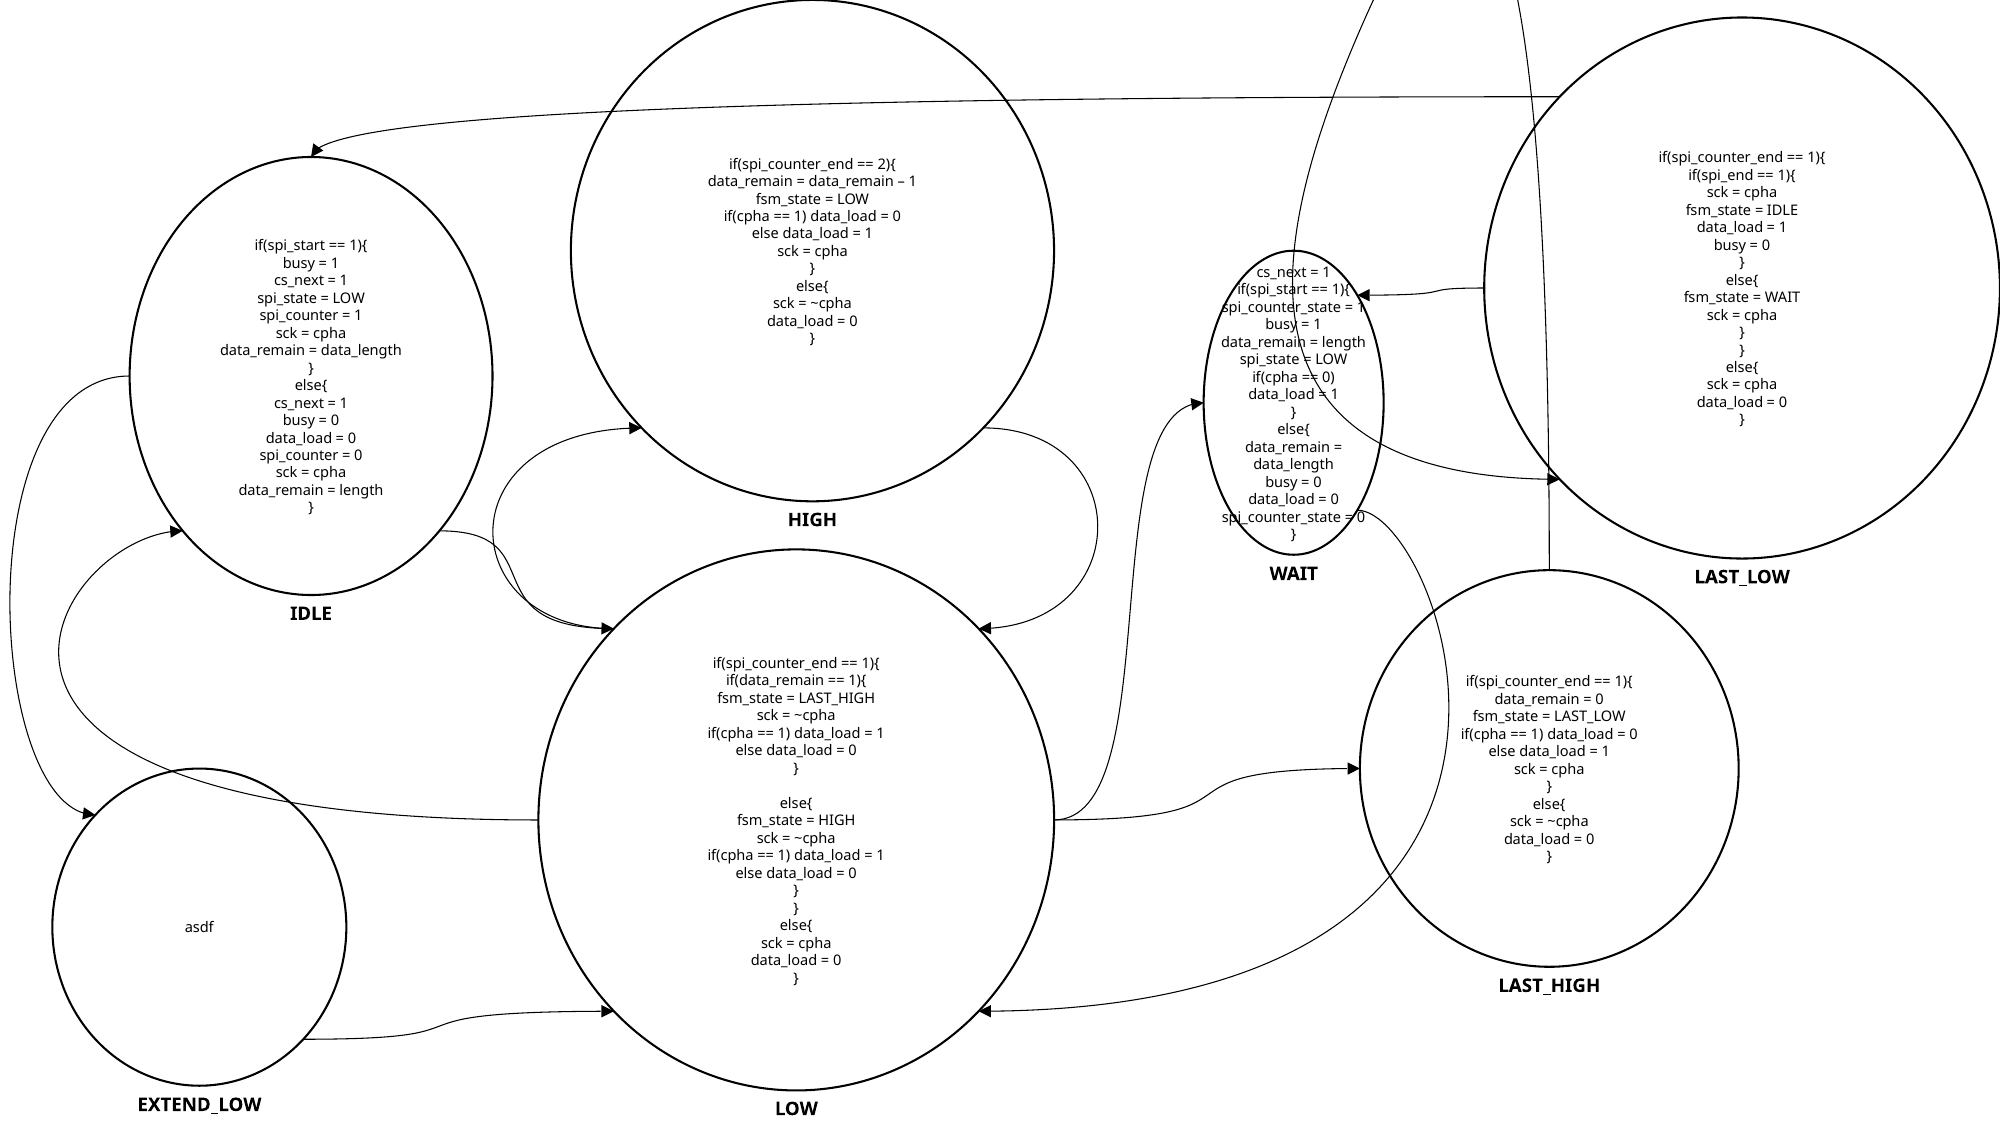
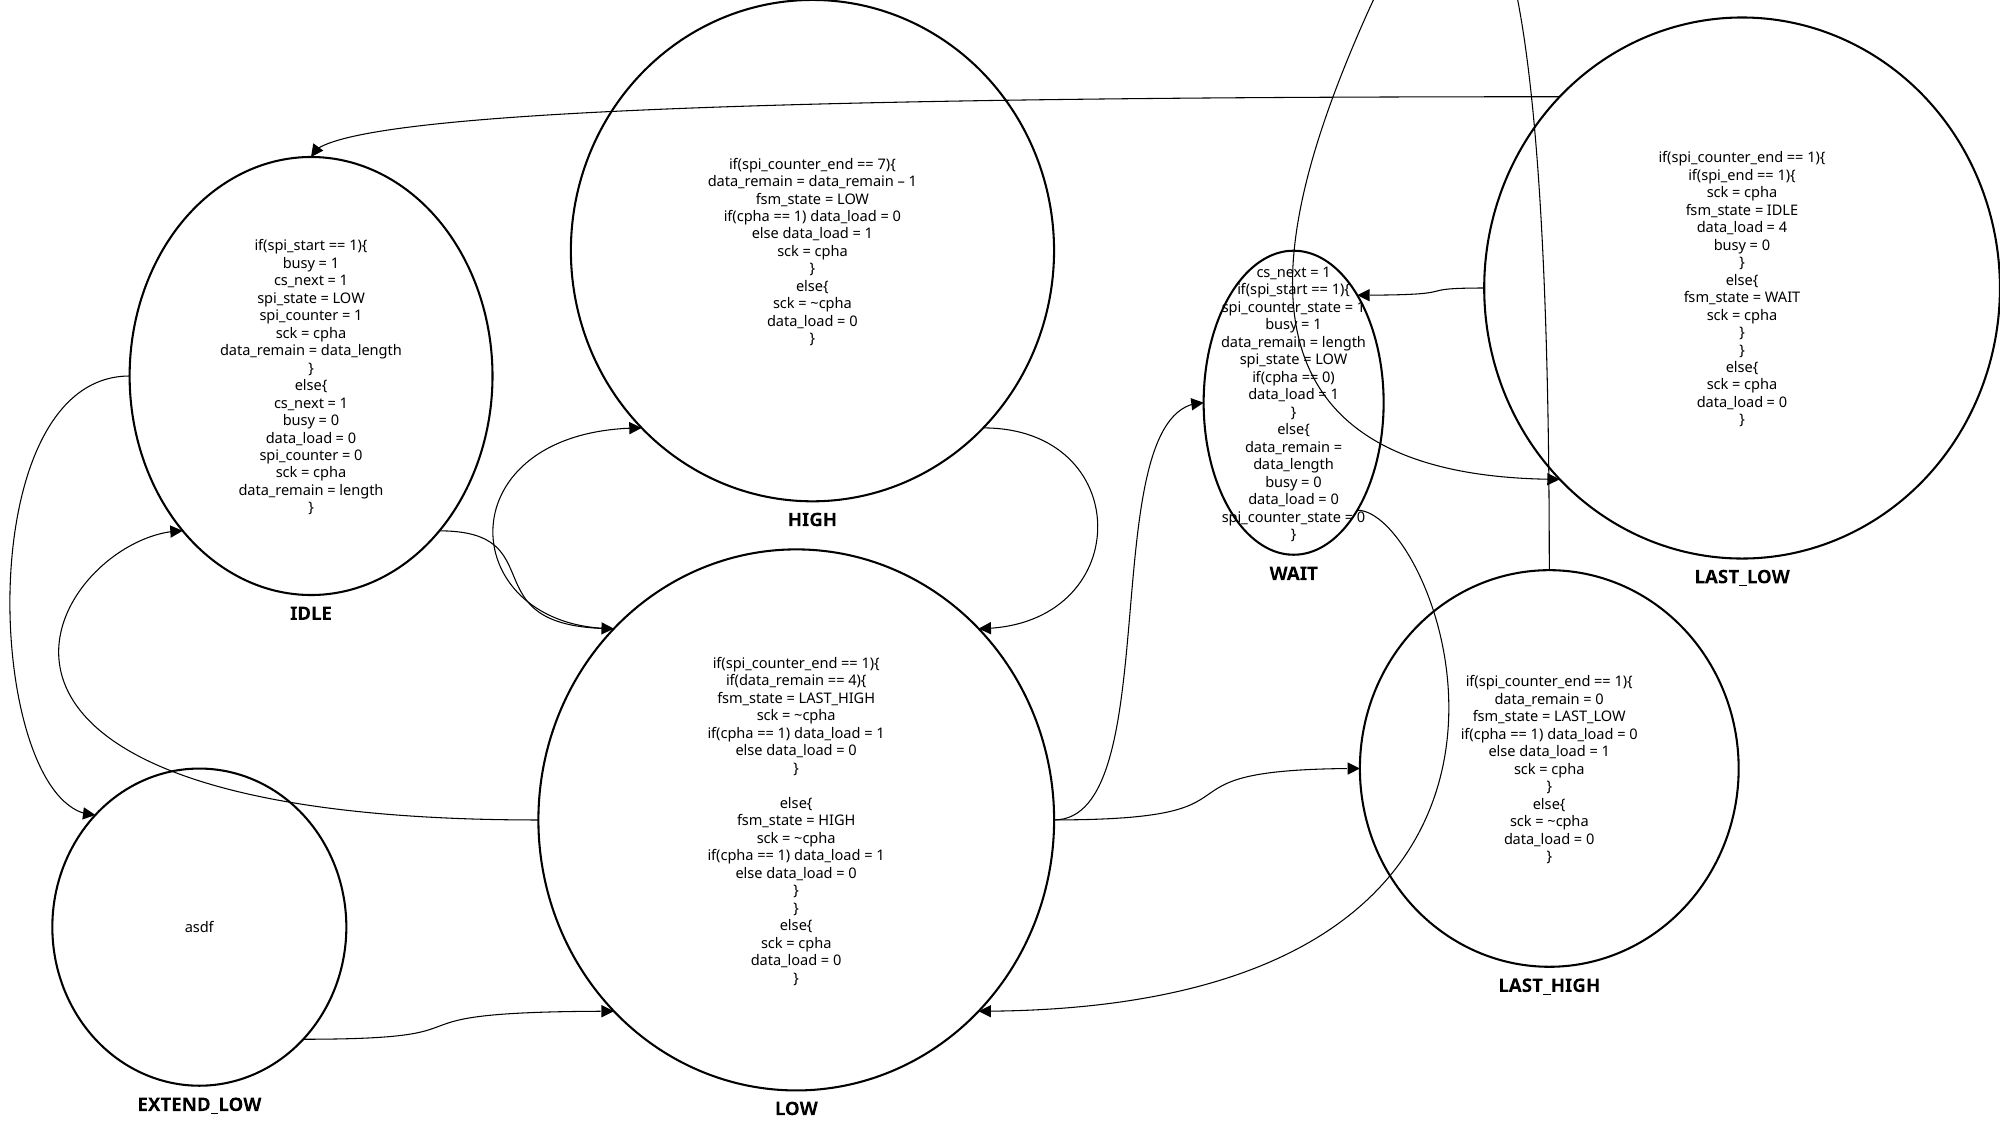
2){: 2){ -> 7){ (887, 164)
1: 1 -> 4 (1783, 228)
1){: 1){ -> 4){ (857, 681)
